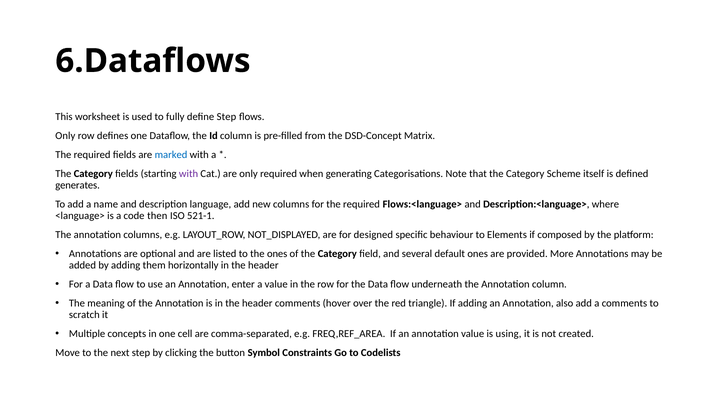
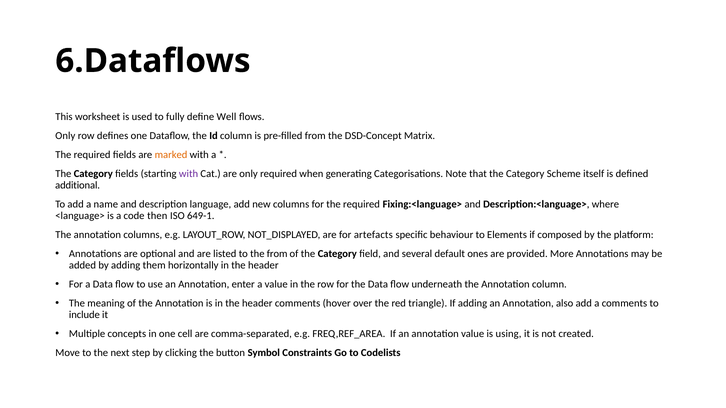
define Step: Step -> Well (227, 117)
marked colour: blue -> orange (171, 155)
generates: generates -> additional (78, 186)
Flows:<language>: Flows:<language> -> Fixing:<language> (422, 205)
521-1: 521-1 -> 649-1 (201, 216)
designed: designed -> artefacts (373, 235)
the ones: ones -> from (277, 254)
scratch: scratch -> include (84, 315)
